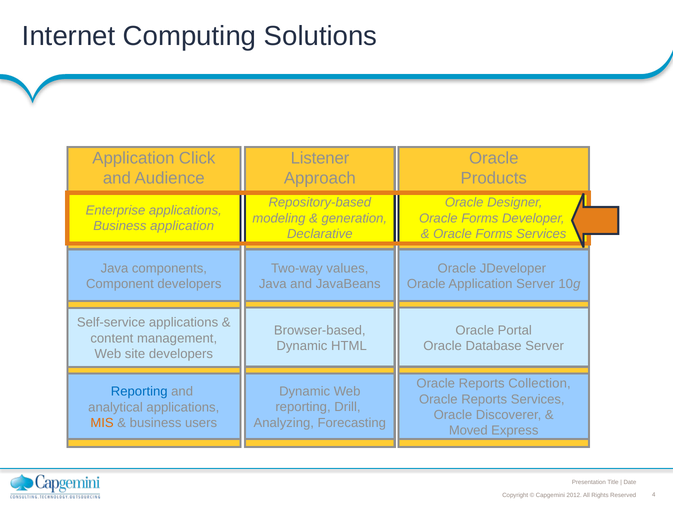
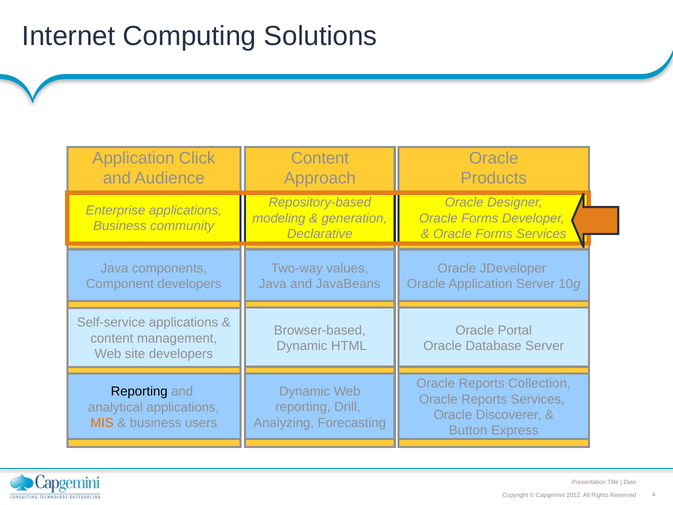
Listener: Listener -> Content (320, 158)
Business application: application -> community (182, 226)
Reporting colour: blue -> black (139, 391)
Moved: Moved -> Button (468, 430)
